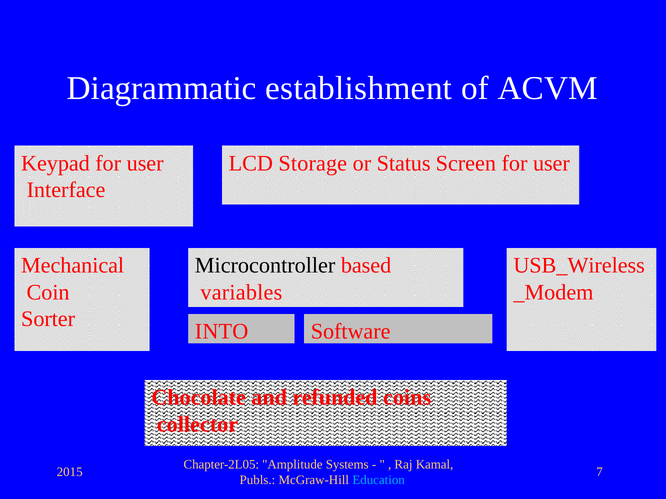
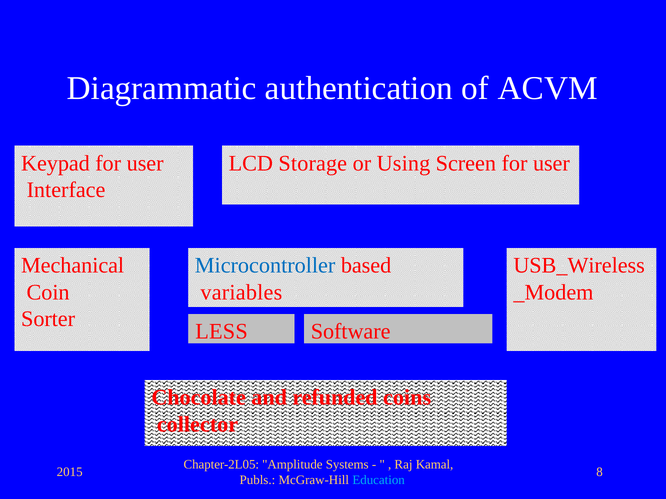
establishment: establishment -> authentication (359, 89)
Status: Status -> Using (403, 163)
Microcontroller colour: black -> blue (265, 266)
INTO: INTO -> LESS (222, 332)
7: 7 -> 8 (600, 472)
